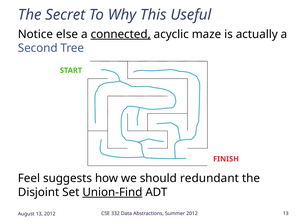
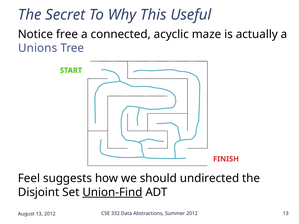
else: else -> free (67, 34)
connected underline: present -> none (121, 34)
Second: Second -> Unions (38, 48)
redundant: redundant -> undirected (210, 179)
